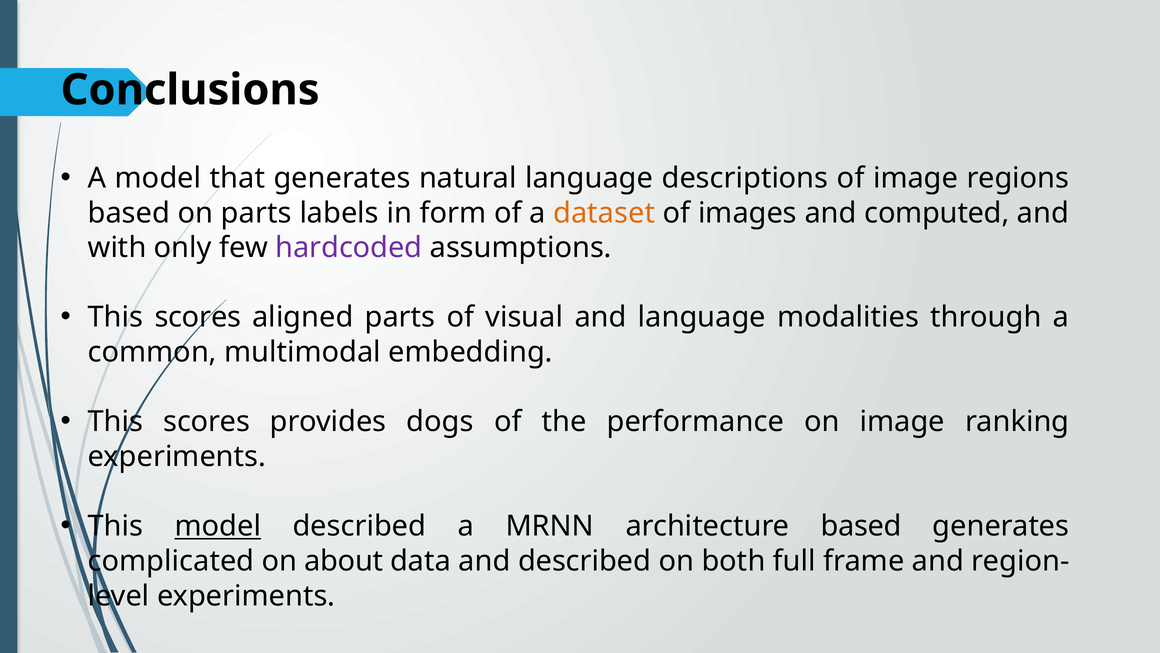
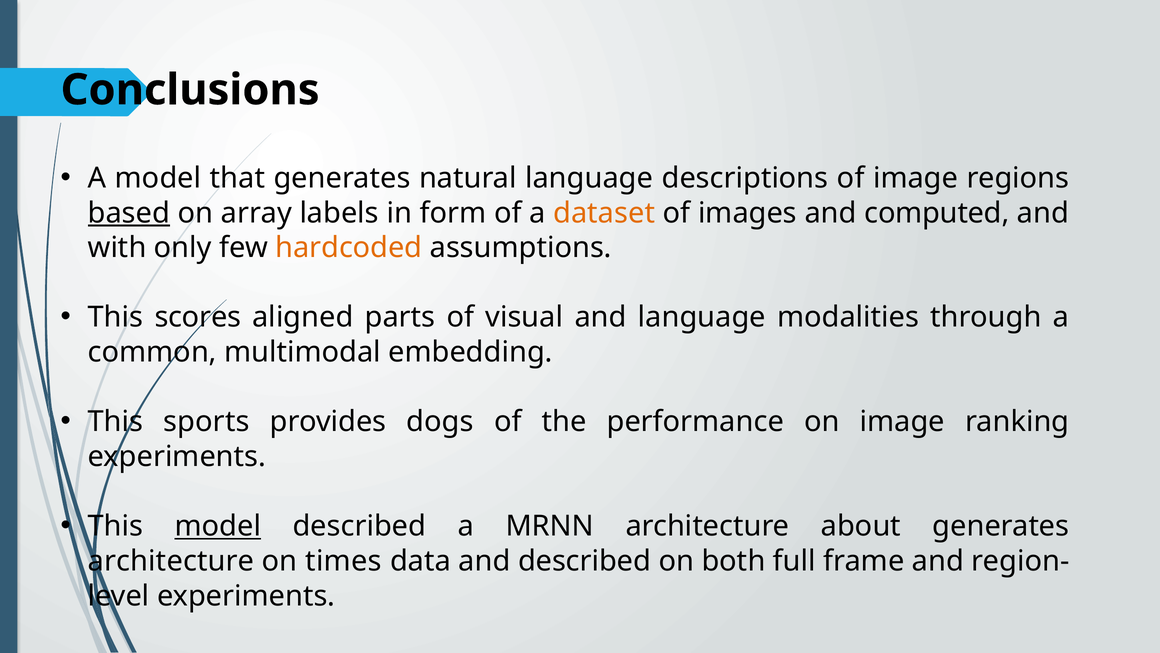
based underline: none -> present (129, 213)
on parts: parts -> array (256, 213)
hardcoded colour: purple -> orange (349, 248)
scores: scores -> sports (206, 422)
architecture based: based -> about (861, 526)
complicated: complicated -> architecture (171, 561)
about: about -> times (344, 561)
